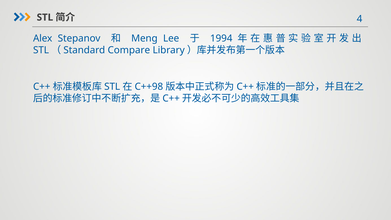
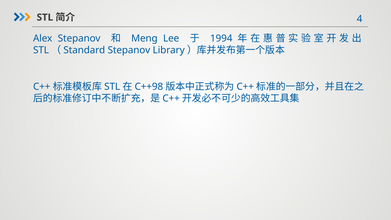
Compare: Compare -> Stepanov (129, 50)
